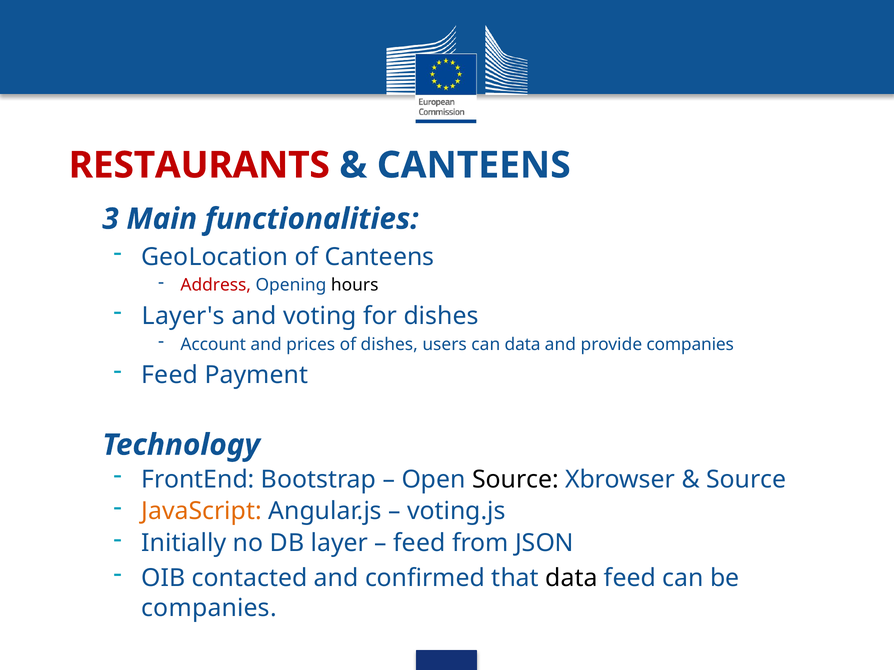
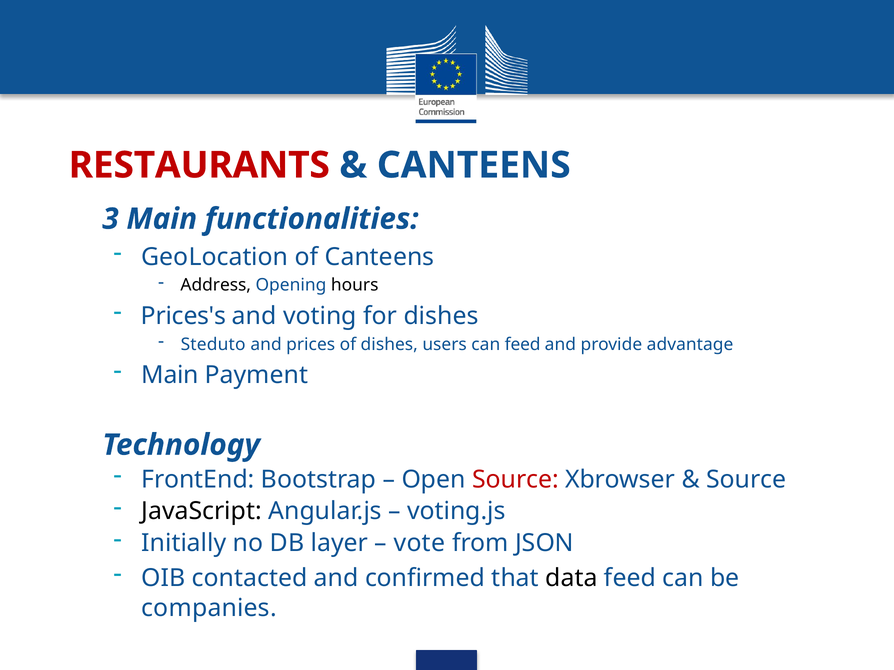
Address colour: red -> black (216, 285)
Layer's: Layer's -> Prices's (184, 316)
Account: Account -> Steduto (213, 345)
can data: data -> feed (523, 345)
provide companies: companies -> advantage (690, 345)
Feed: Feed -> Main (170, 375)
Source colour: black -> red (515, 480)
JavaScript colour: orange -> black (202, 512)
feed: feed -> vote (419, 543)
